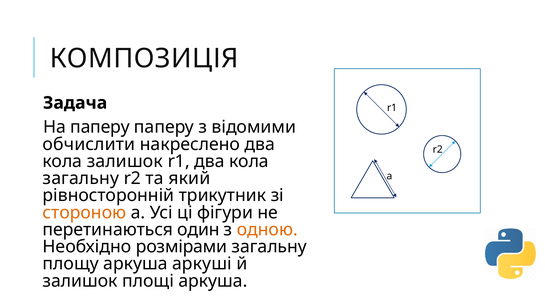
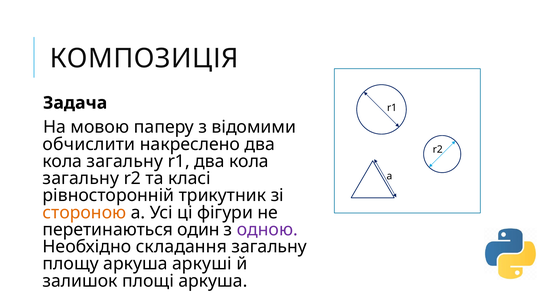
На паперу: паперу -> мовою (100, 127)
залишок: залишок -> загальну (125, 162)
який: який -> класі (189, 179)
одною colour: orange -> purple (267, 230)
розмірами: розмірами -> складання (181, 247)
